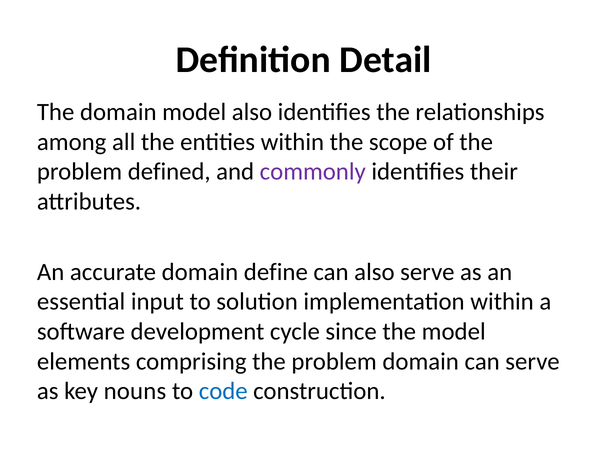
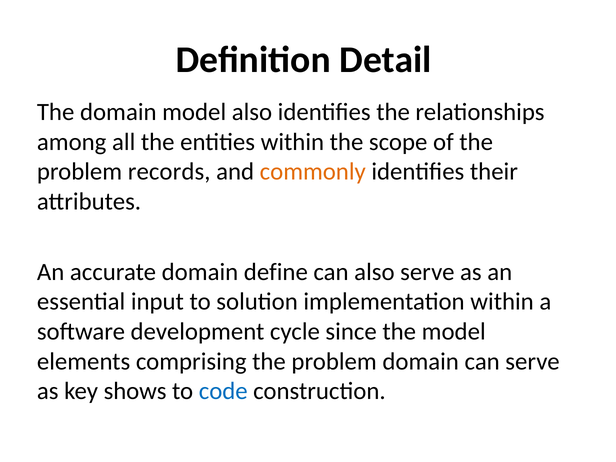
defined: defined -> records (169, 172)
commonly colour: purple -> orange (313, 172)
nouns: nouns -> shows (135, 391)
